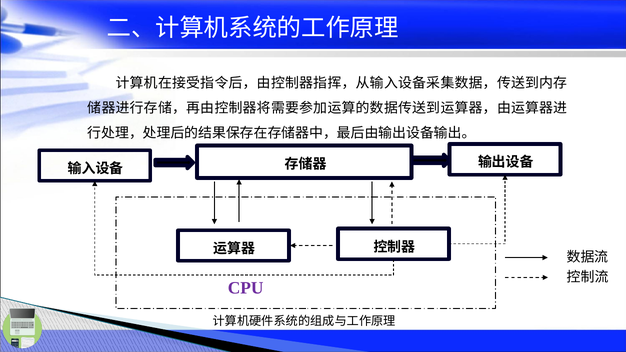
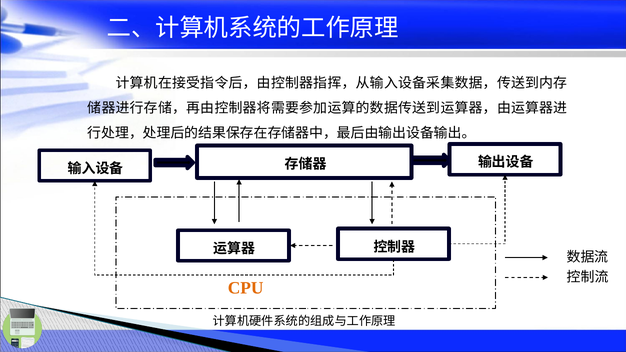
CPU colour: purple -> orange (246, 288)
